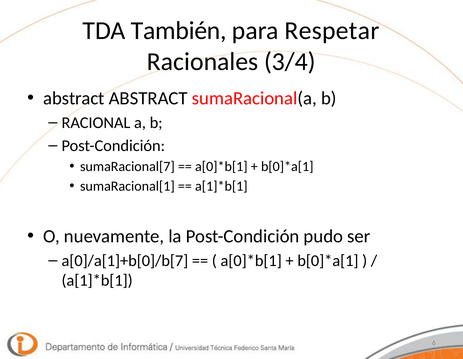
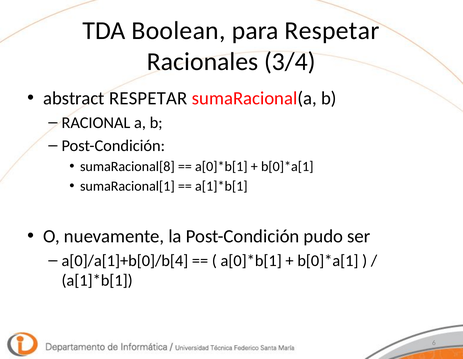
También: También -> Boolean (179, 31)
abstract ABSTRACT: ABSTRACT -> RESPETAR (148, 98)
sumaRacional[7: sumaRacional[7 -> sumaRacional[8 (127, 166)
a[0]/a[1]+b[0]/b[7: a[0]/a[1]+b[0]/b[7 -> a[0]/a[1]+b[0]/b[4 (125, 260)
